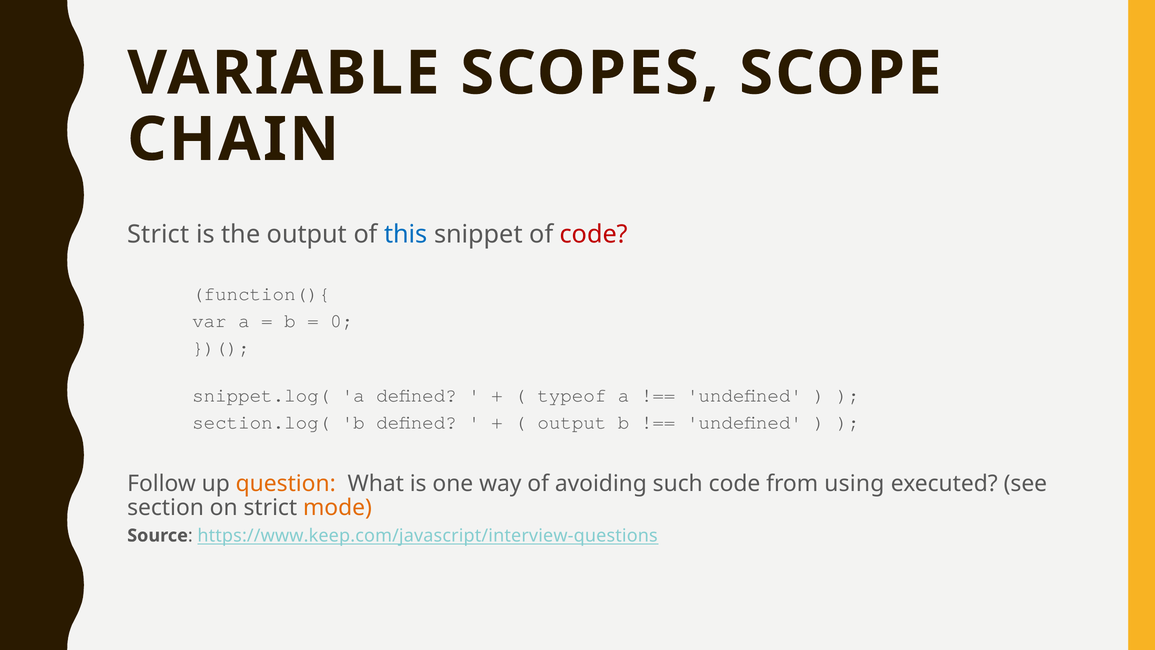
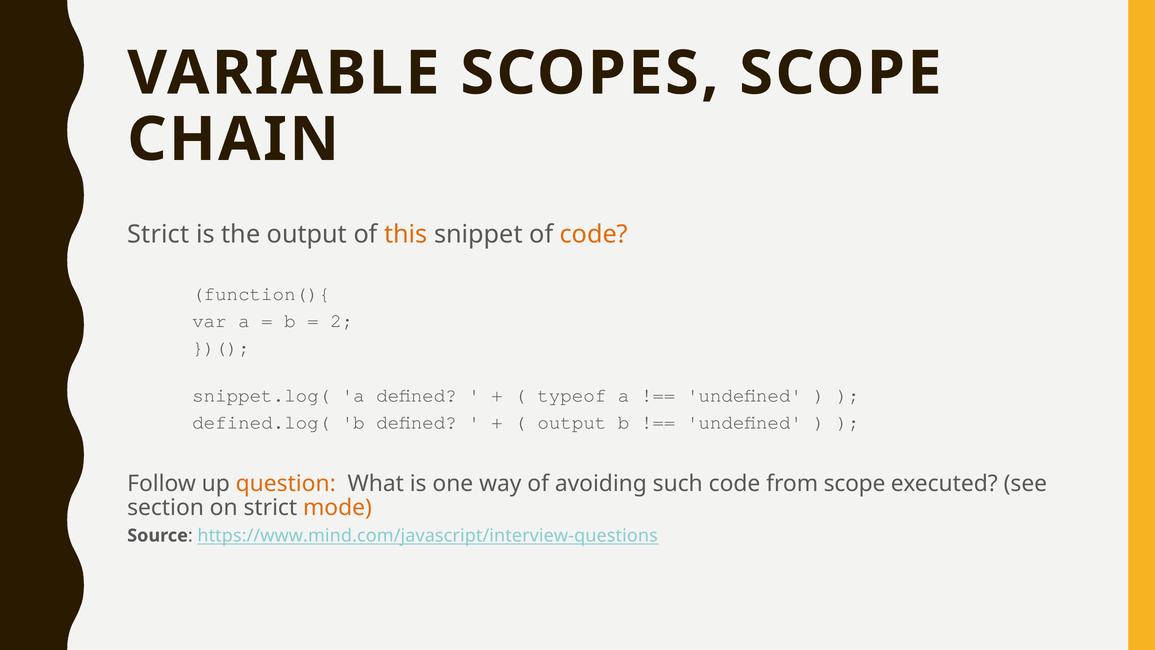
this colour: blue -> orange (406, 234)
code colour: red -> orange (594, 234)
0: 0 -> 2 (342, 321)
section.log(: section.log( -> defined.log( (261, 422)
from using: using -> scope (855, 483)
https://www.keep.com/javascript/interview-questions: https://www.keep.com/javascript/interview-questions -> https://www.mind.com/javascript/interview-questions (428, 535)
